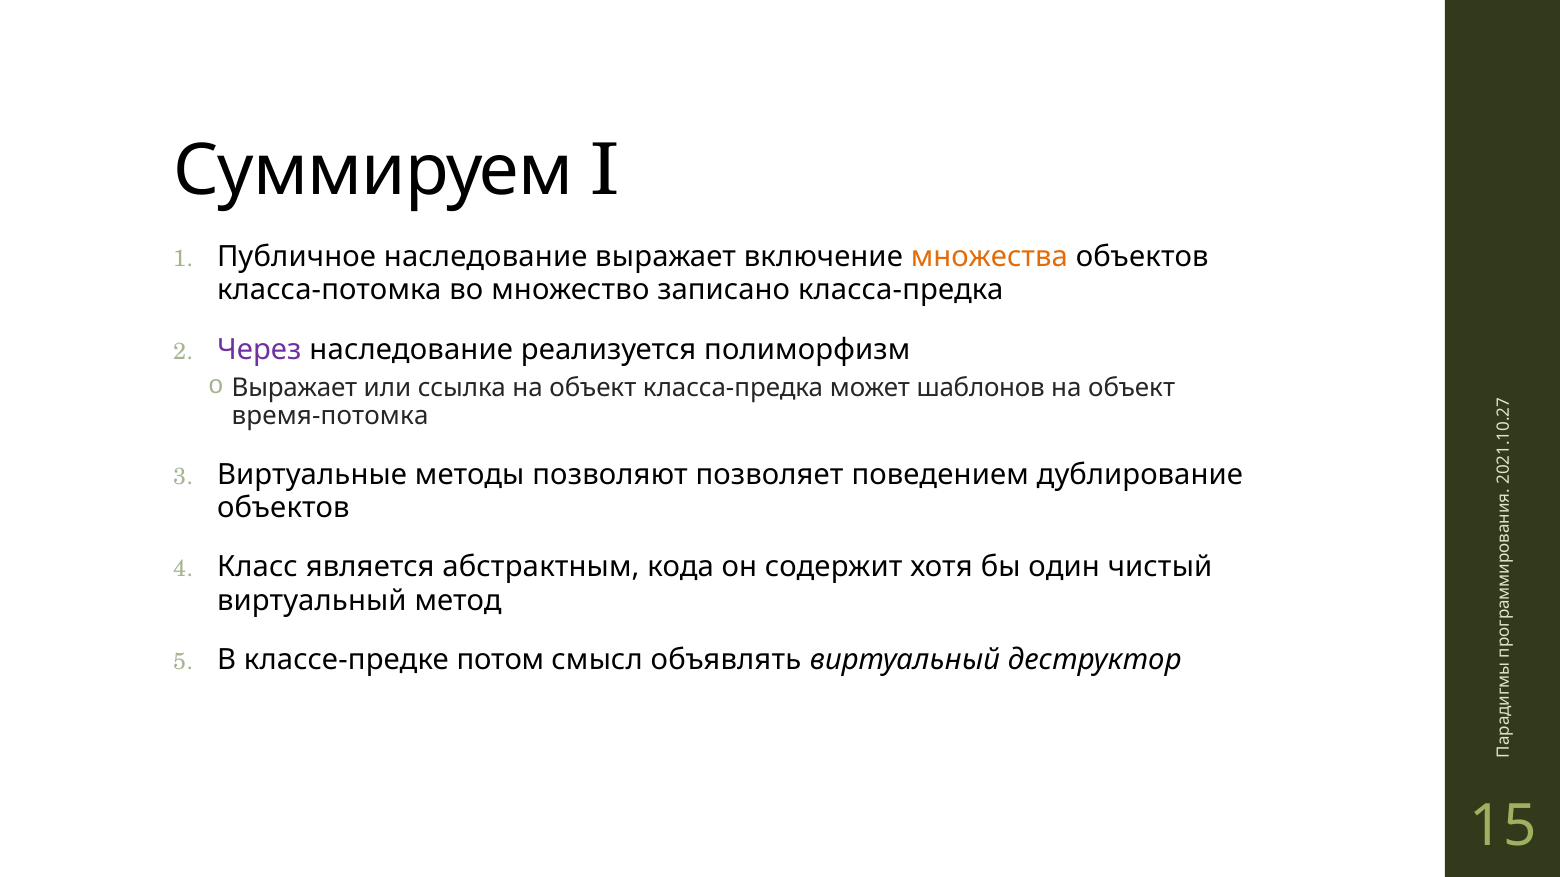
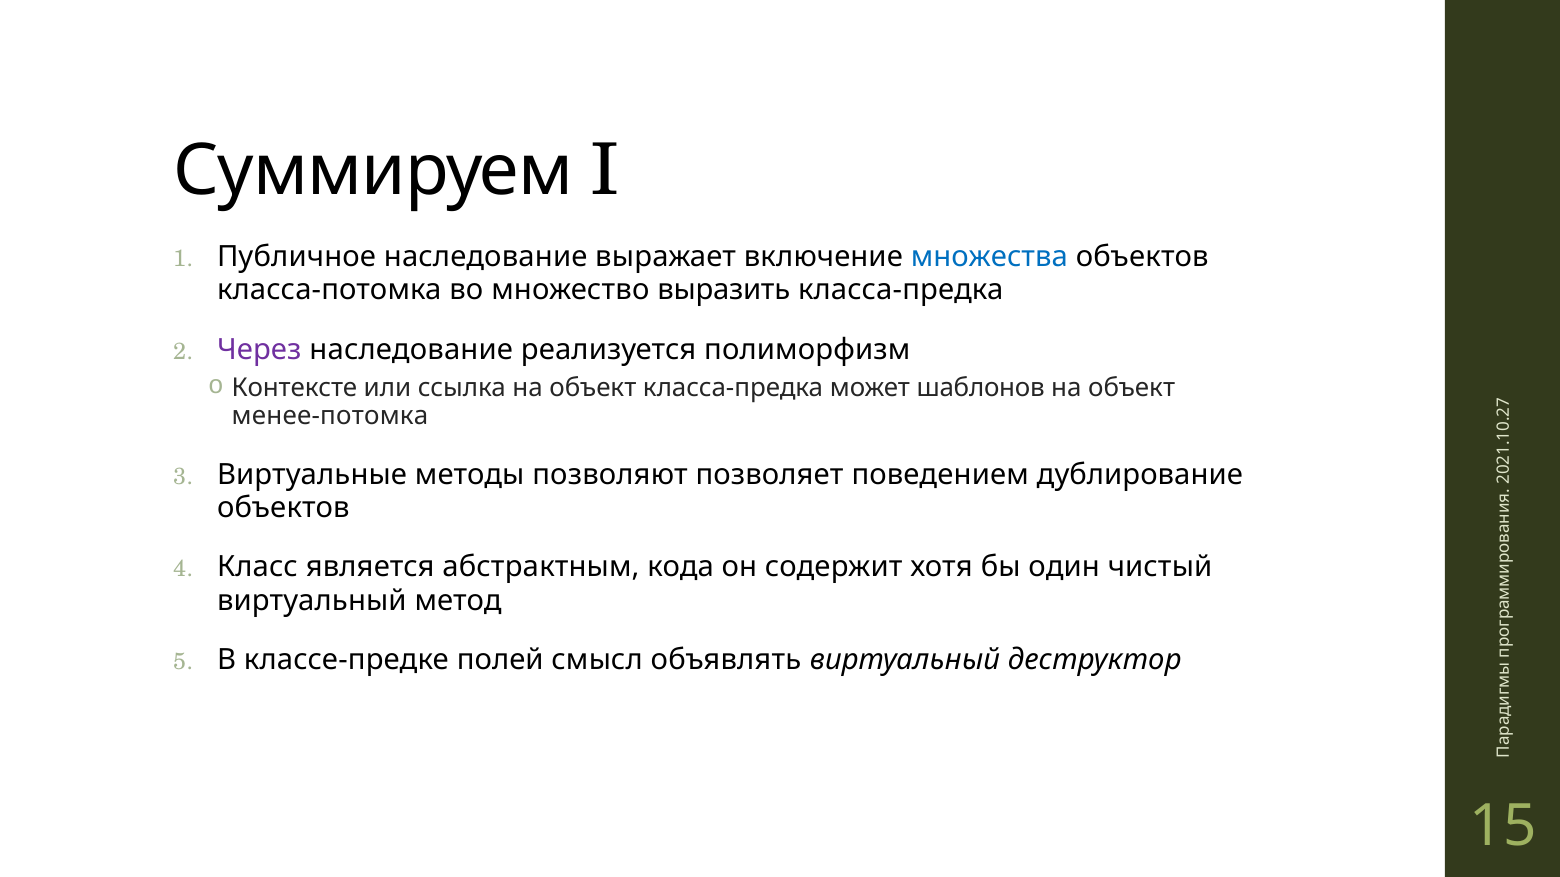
множества colour: orange -> blue (989, 257)
записано: записано -> выразить (724, 290)
Выражает: Выражает -> Контексте (294, 388)
время-потомка: время-потомка -> менее-потомка (330, 416)
потом: потом -> полей (500, 660)
